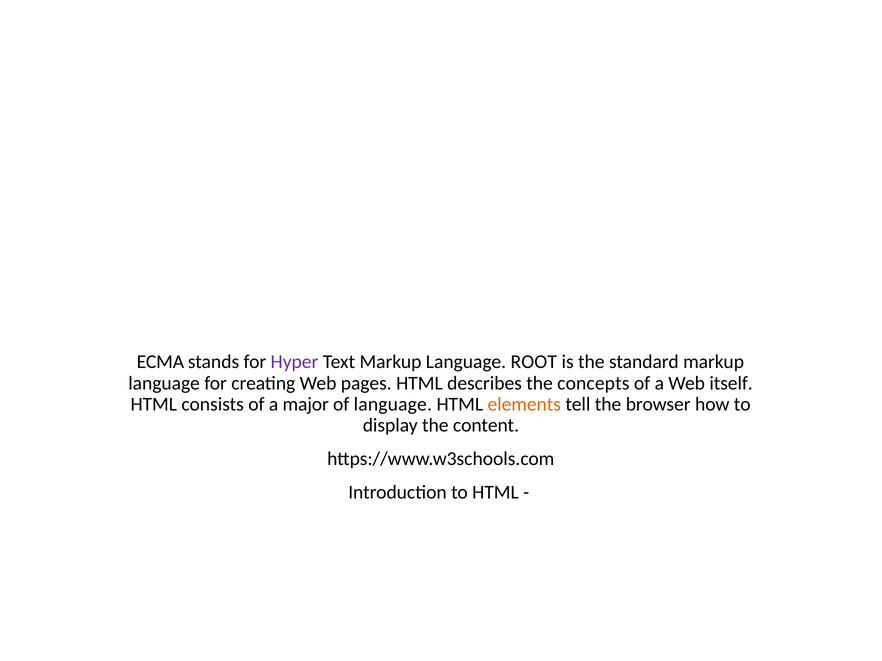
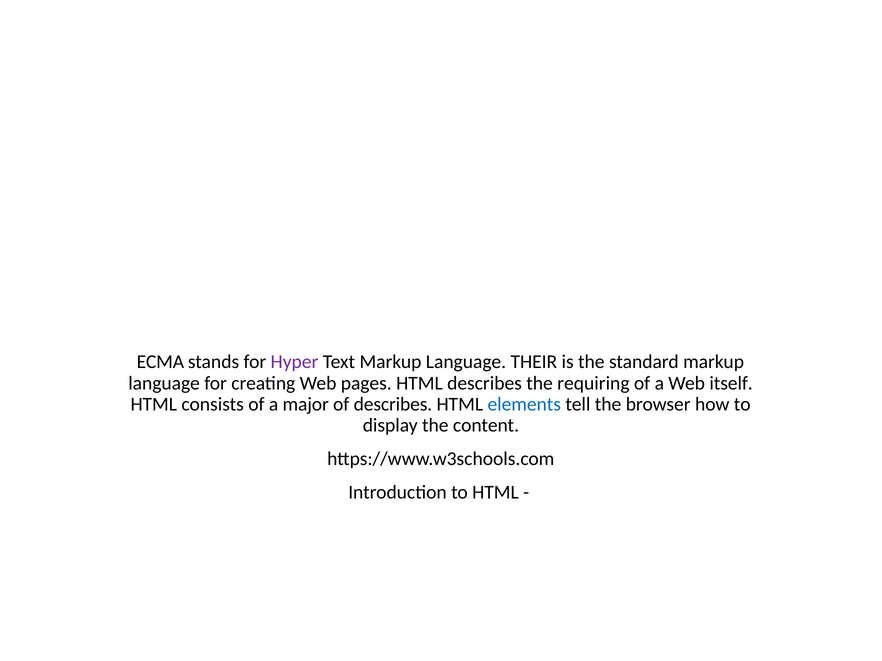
ROOT: ROOT -> THEIR (534, 362)
concepts: concepts -> requiring (593, 383)
of language: language -> describes (393, 405)
elements colour: orange -> blue (524, 405)
